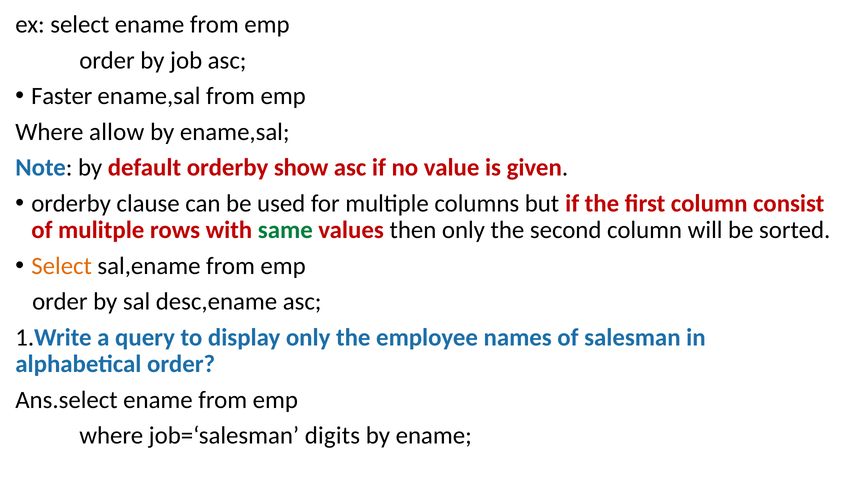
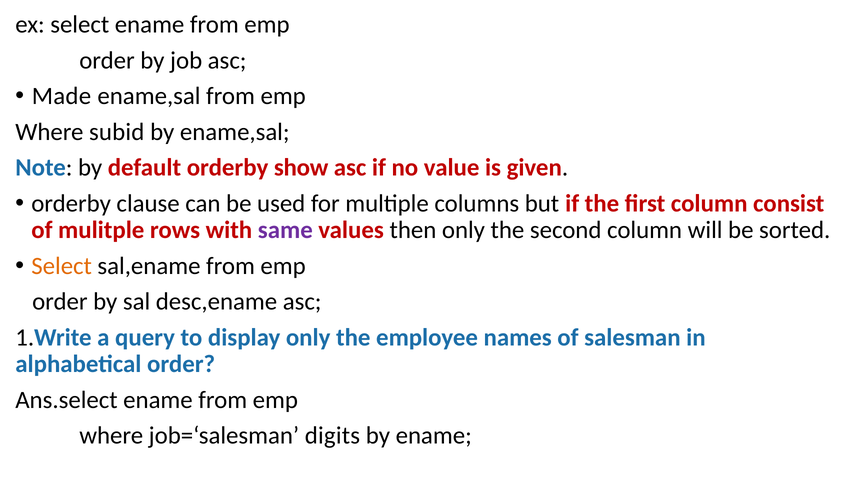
Faster: Faster -> Made (61, 96)
allow: allow -> subid (117, 132)
same colour: green -> purple (285, 230)
